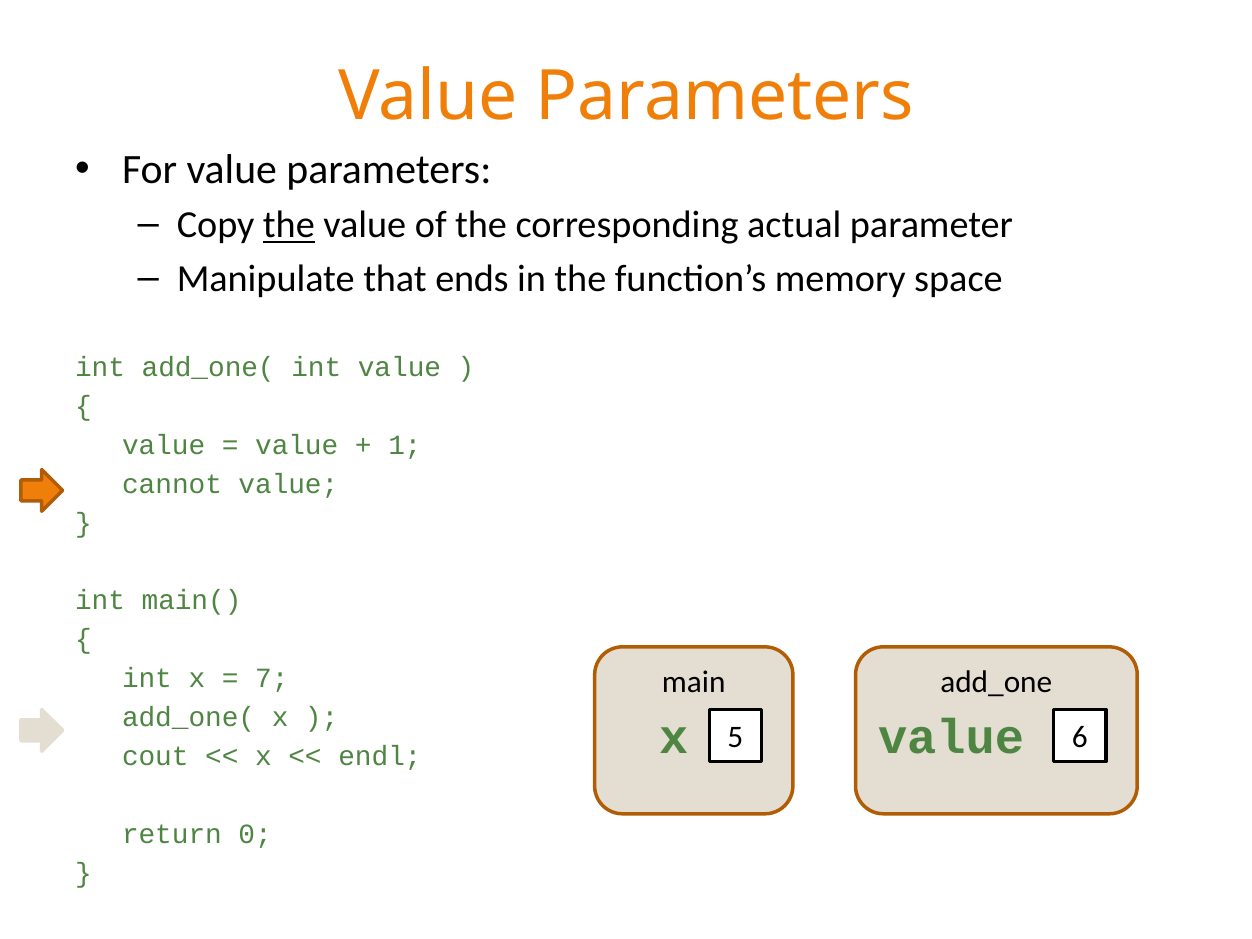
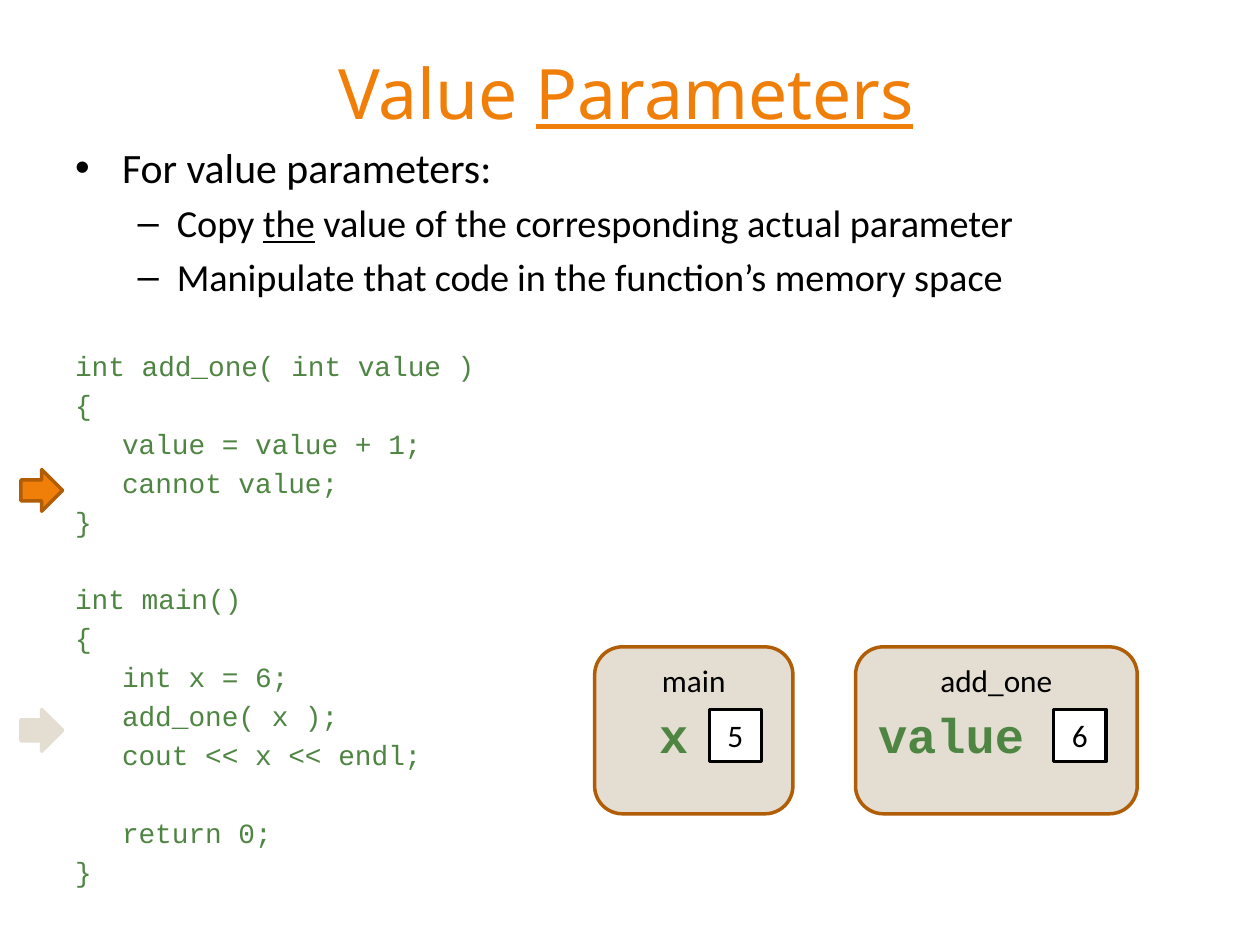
Parameters underline: none -> present (725, 97)
ends: ends -> code (472, 279)
7: 7 -> 6 (272, 679)
